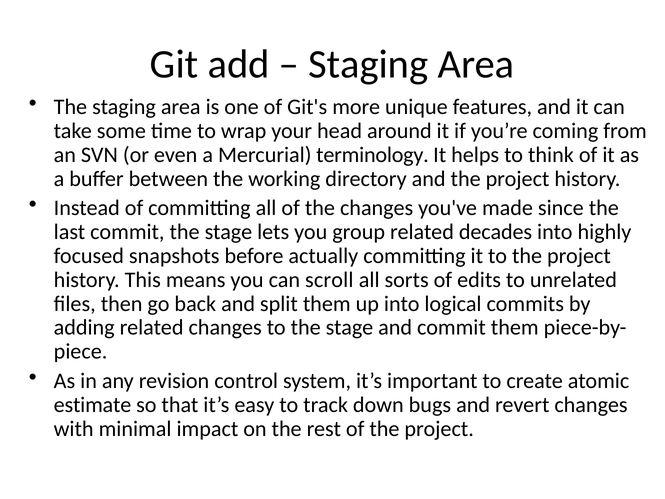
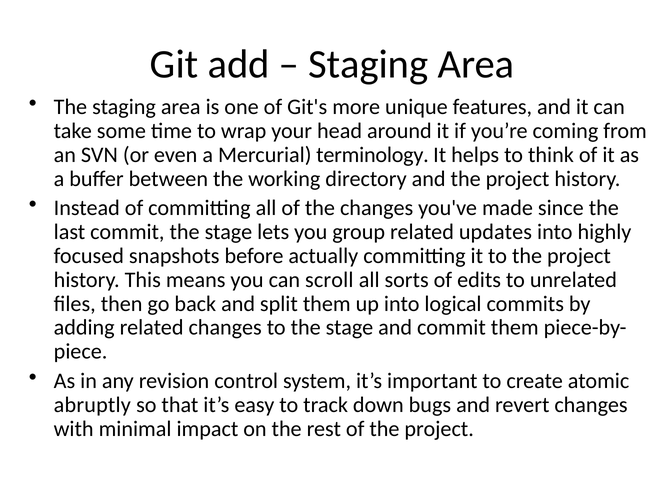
decades: decades -> updates (495, 232)
estimate: estimate -> abruptly (92, 405)
